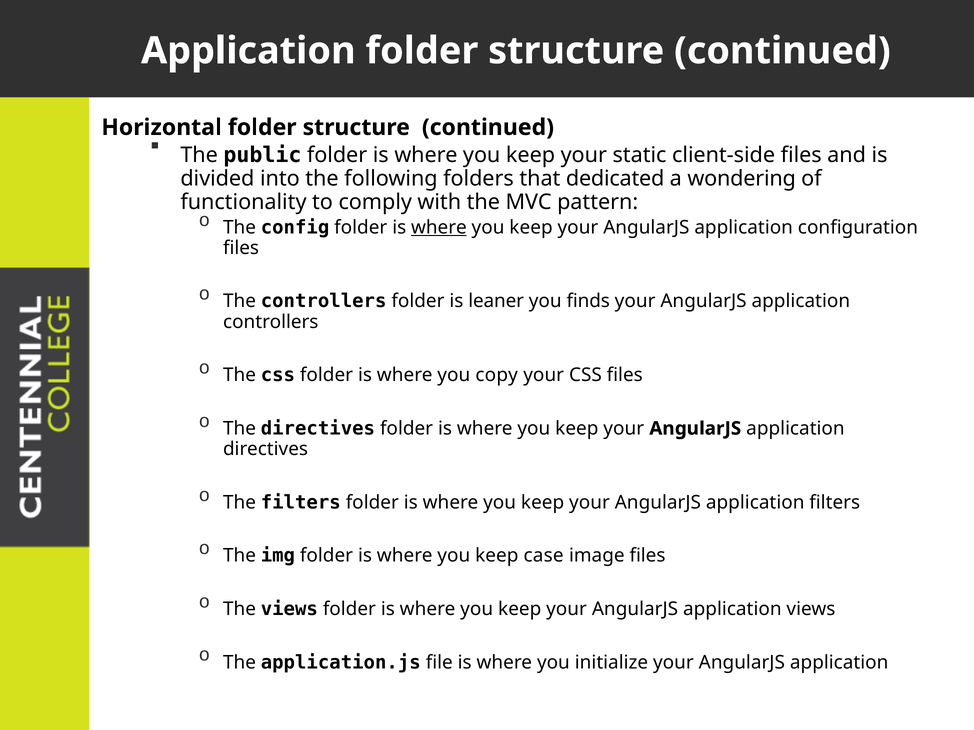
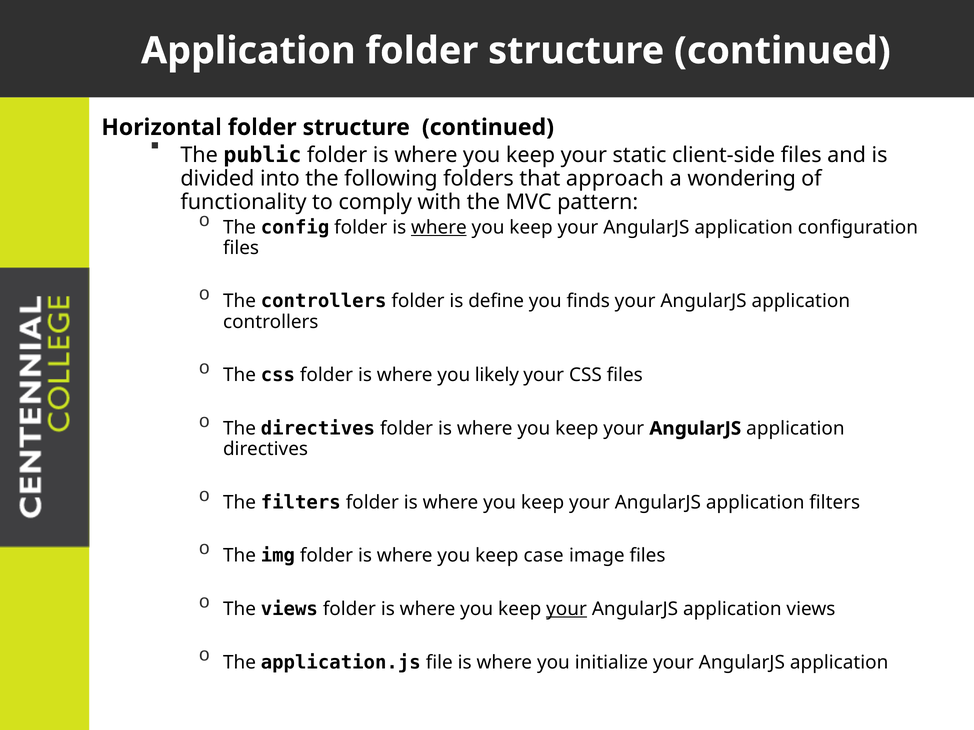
dedicated: dedicated -> approach (615, 179)
leaner: leaner -> define (496, 301)
copy: copy -> likely (497, 375)
your underline: none -> present (567, 609)
